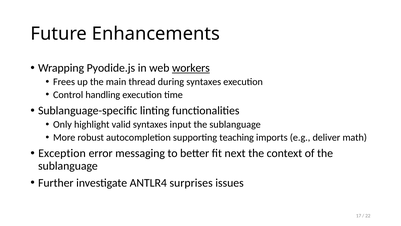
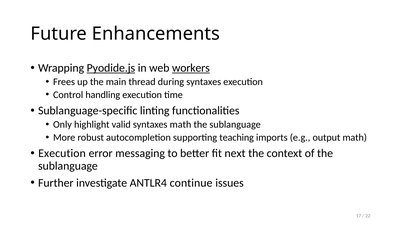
Pyodide.js underline: none -> present (111, 68)
syntaxes input: input -> math (180, 124)
deliver: deliver -> output (326, 137)
Exception: Exception -> Execution (62, 153)
surprises: surprises -> continue (191, 182)
